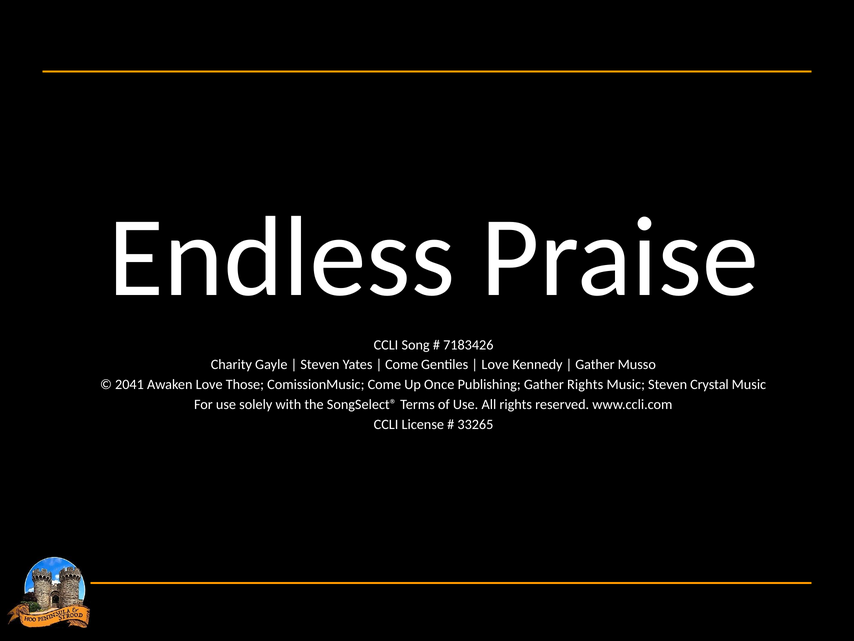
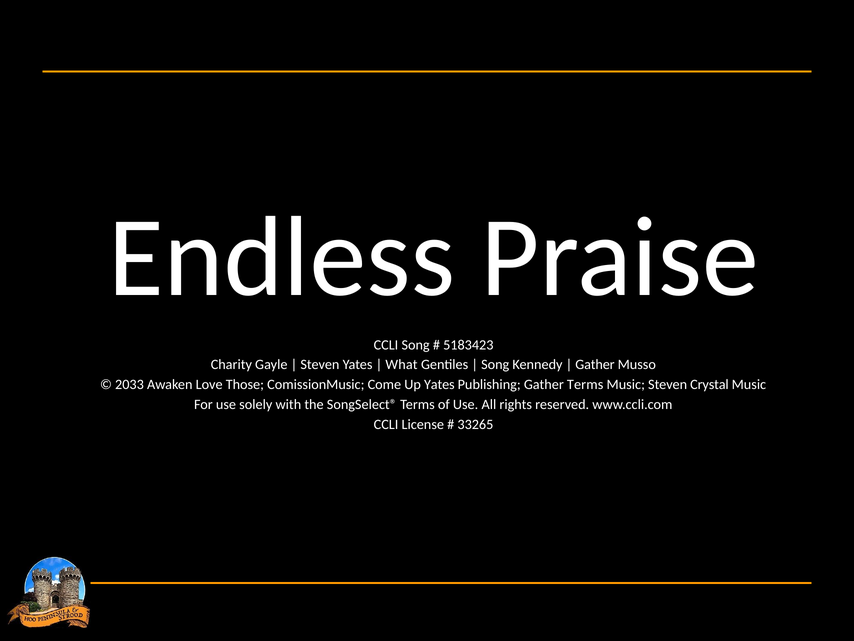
7183426: 7183426 -> 5183423 (468, 345)
Come: Come -> What (402, 364)
Love: Love -> Song (495, 364)
2041: 2041 -> 2033 (129, 384)
Up Once: Once -> Yates (439, 384)
Gather Rights: Rights -> Terms (585, 384)
